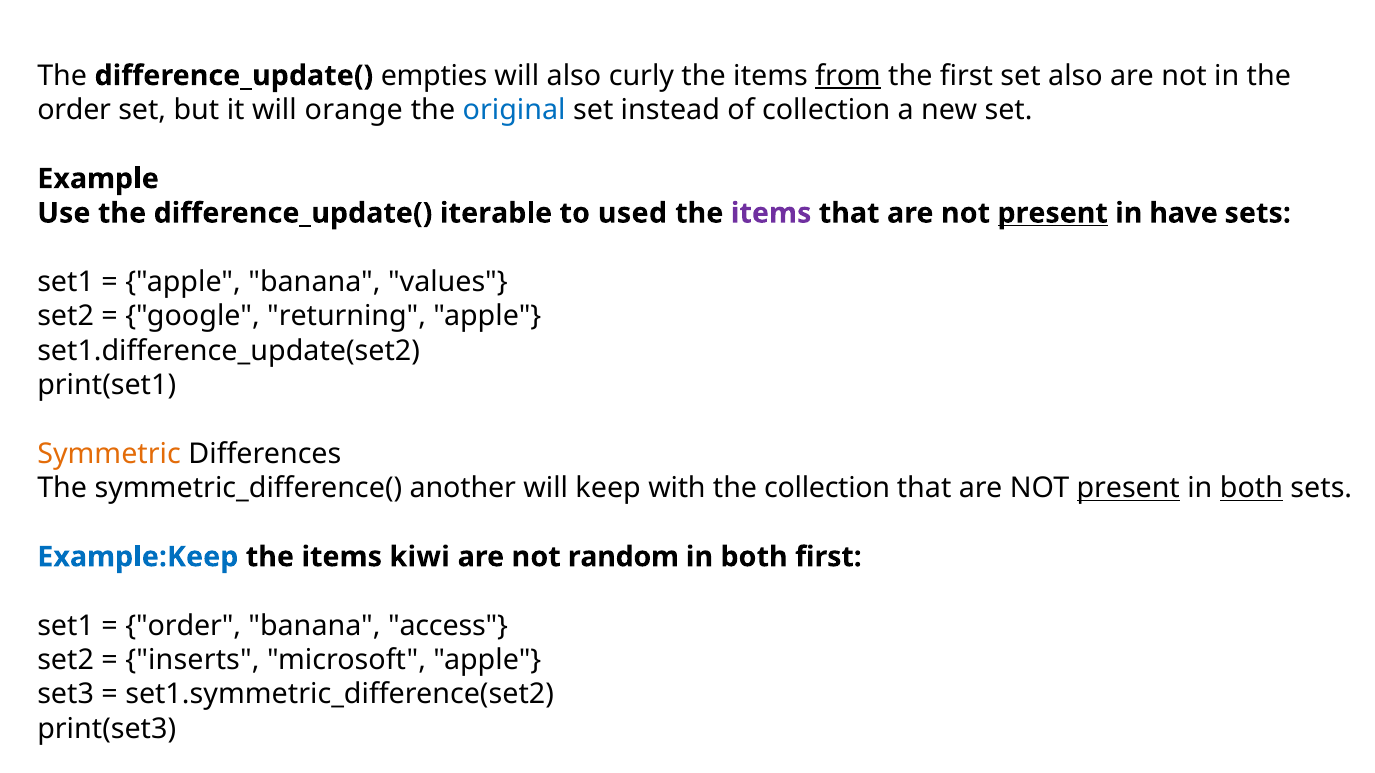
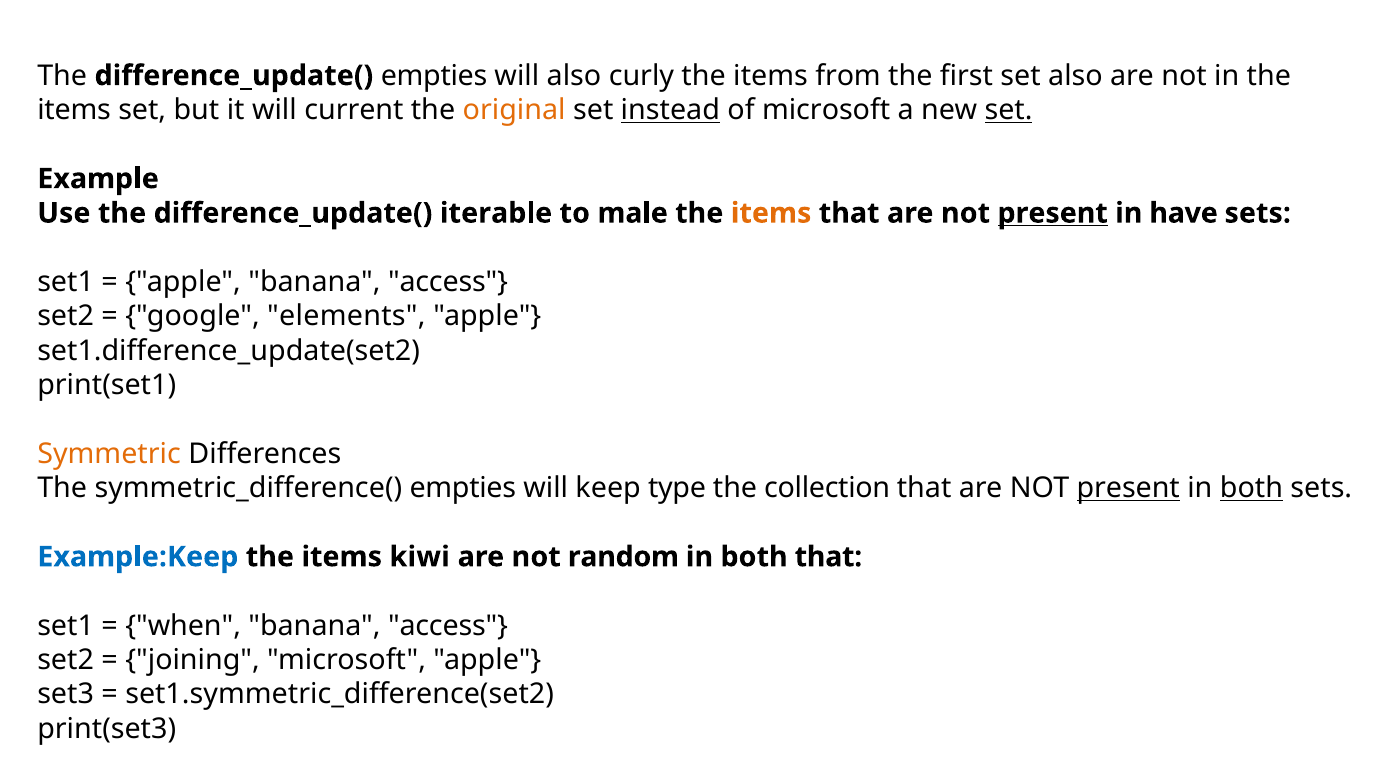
from underline: present -> none (848, 76)
order: order -> items (74, 110)
orange: orange -> current (354, 110)
original colour: blue -> orange (514, 110)
instead underline: none -> present (670, 110)
of collection: collection -> microsoft (826, 110)
set underline: none -> present (1009, 110)
used: used -> male (633, 213)
items colour: purple -> orange (771, 213)
apple banana values: values -> access (448, 282)
returning: returning -> elements (346, 316)
symmetric_difference( another: another -> empties (463, 488)
with: with -> type (677, 488)
both first: first -> that (828, 557)
order: order -> when (183, 626)
inserts: inserts -> joining (193, 660)
